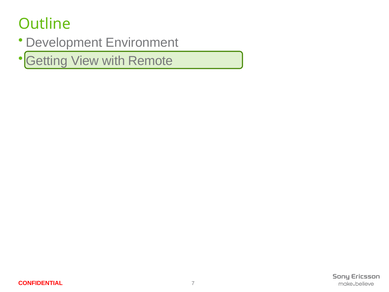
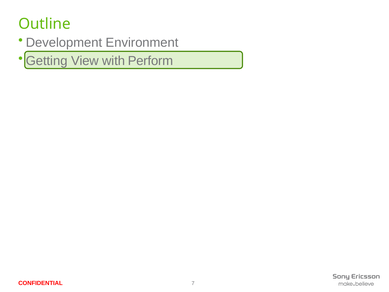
Remote: Remote -> Perform (150, 61)
